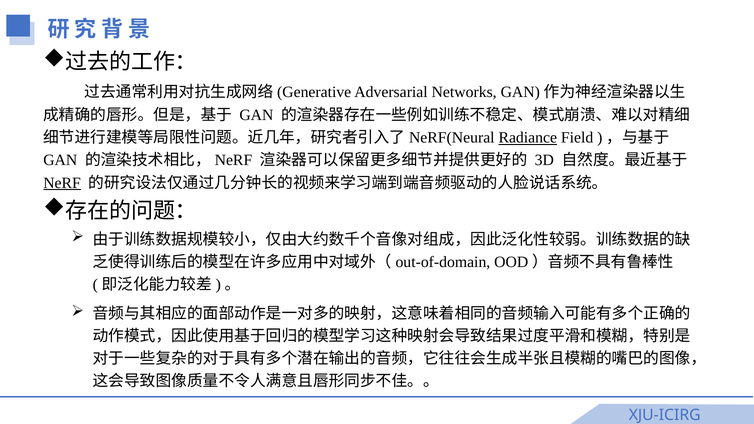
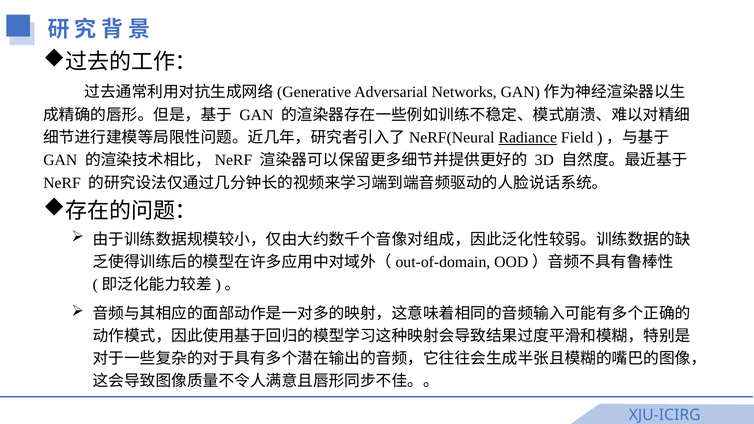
NeRF underline: present -> none (62, 183)
